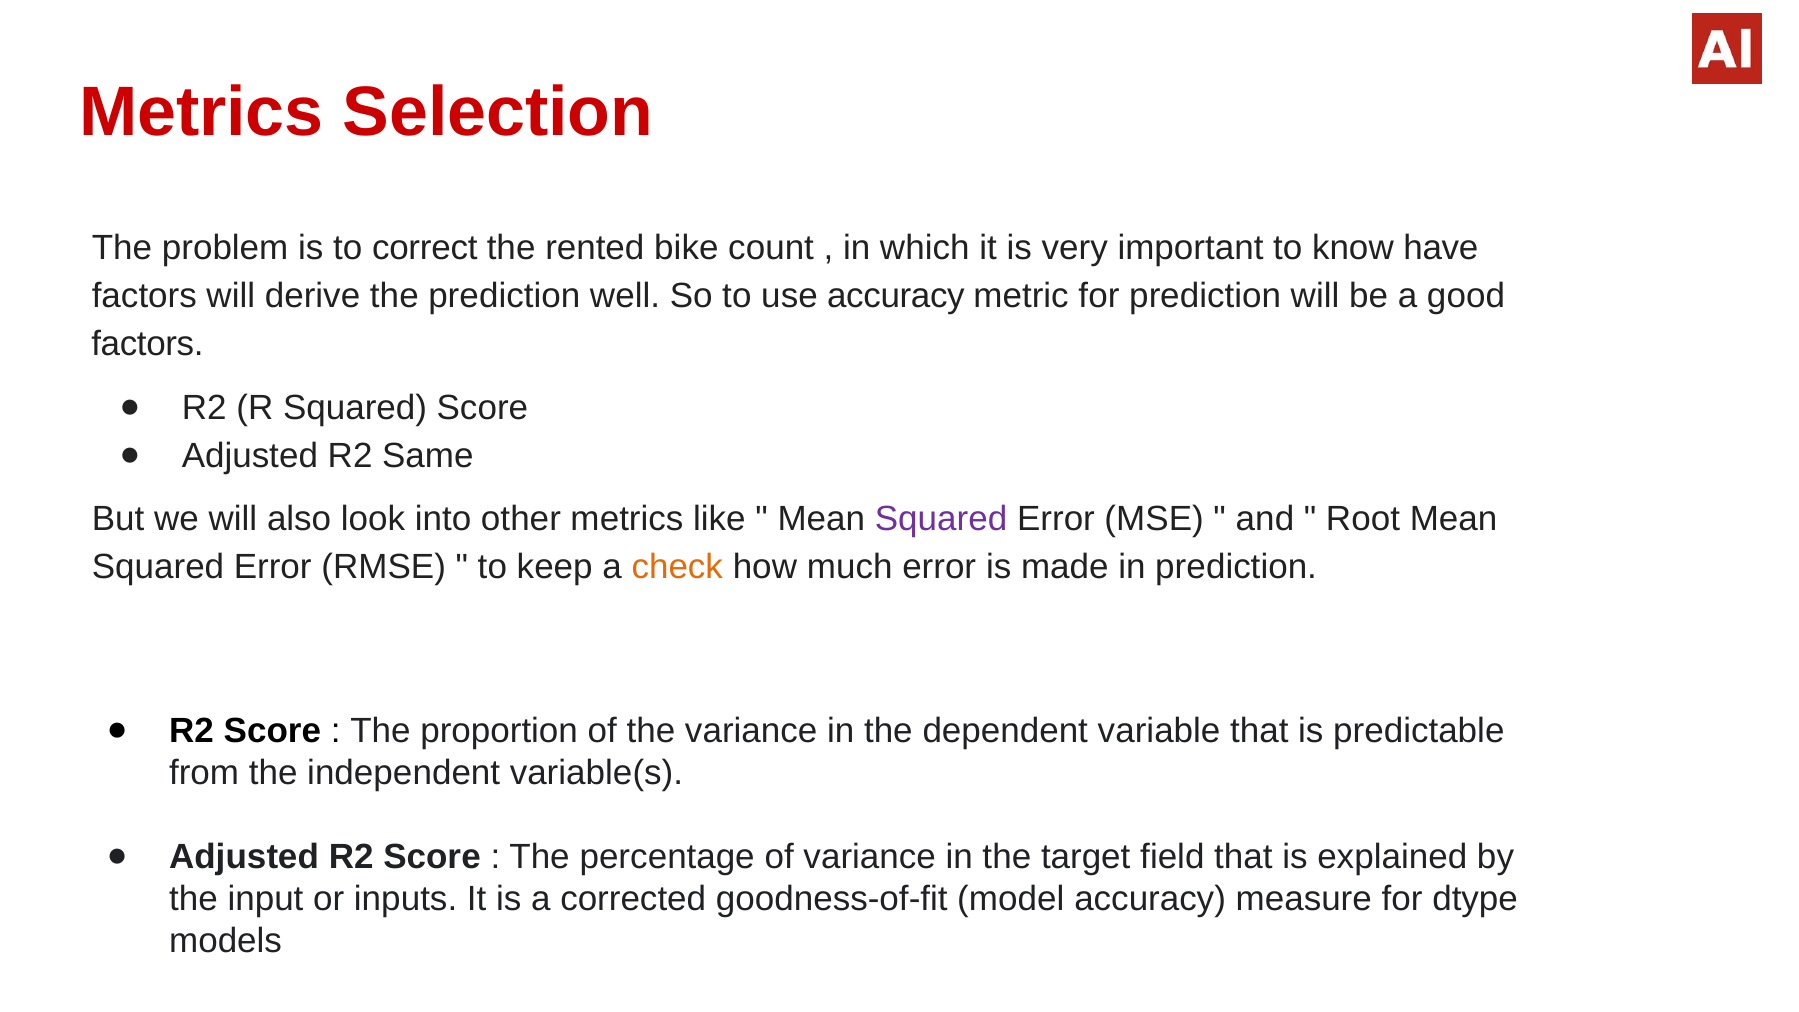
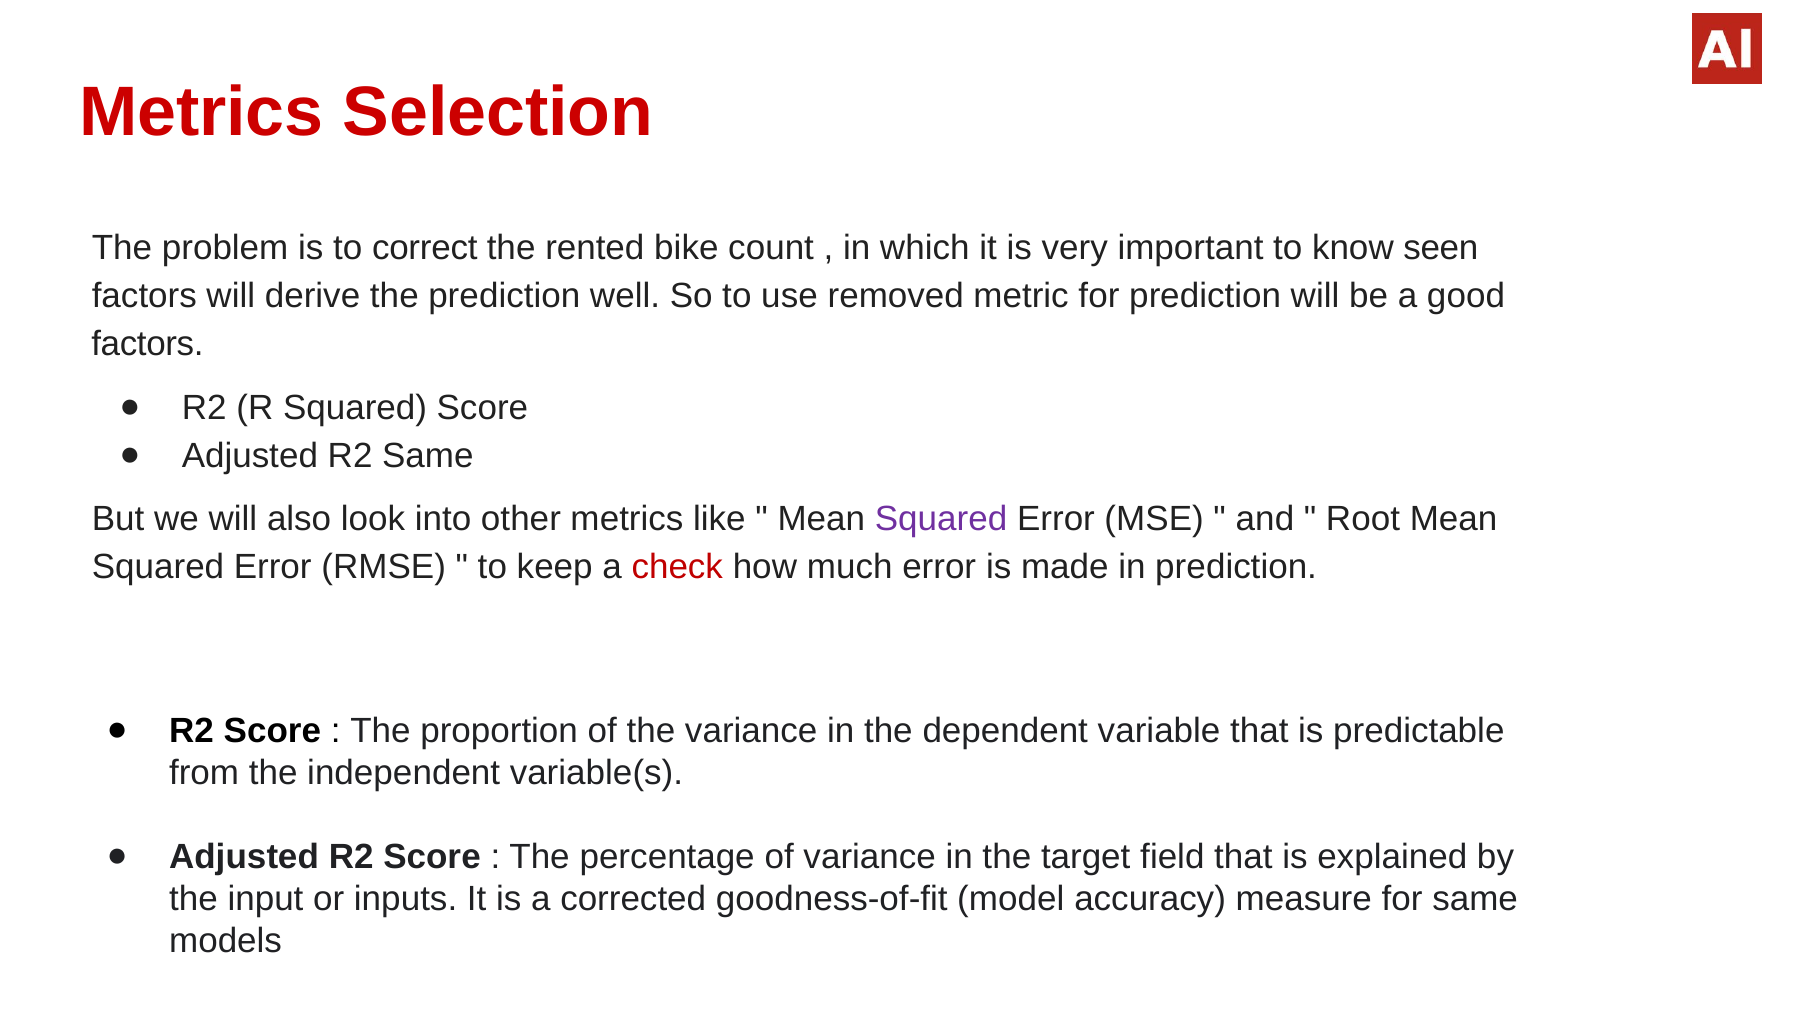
have: have -> seen (1441, 248)
use accuracy: accuracy -> removed (896, 296)
check colour: orange -> red (677, 567)
for dtype: dtype -> same (1475, 899)
